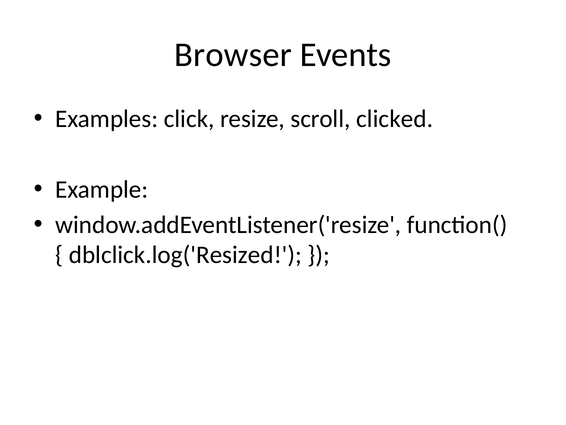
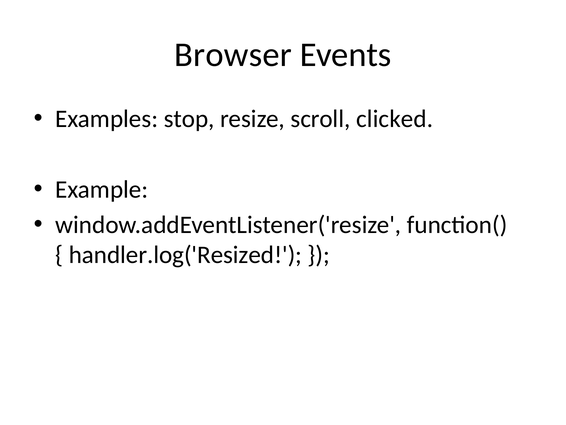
click: click -> stop (189, 119)
dblclick.log('Resized: dblclick.log('Resized -> handler.log('Resized (185, 255)
